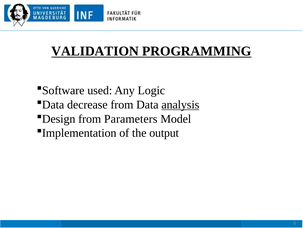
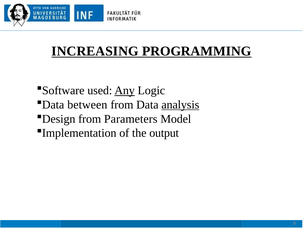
VALIDATION: VALIDATION -> INCREASING (95, 51)
Any underline: none -> present (125, 90)
decrease: decrease -> between (87, 104)
